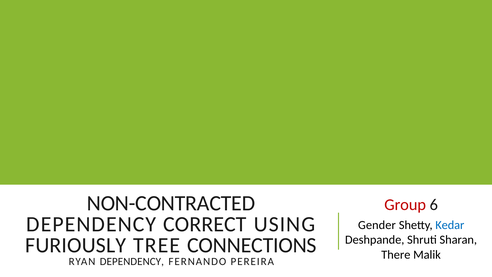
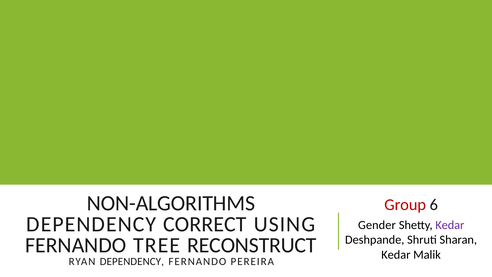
NON-CONTRACTED: NON-CONTRACTED -> NON-ALGORITHMS (171, 203)
Kedar colour: blue -> purple (450, 225)
FURIOUSLY: FURIOUSLY -> FERNANDO (76, 245)
CONNECTIONS: CONNECTIONS -> RECONSTRUCT (252, 245)
There: There -> Kedar (396, 254)
